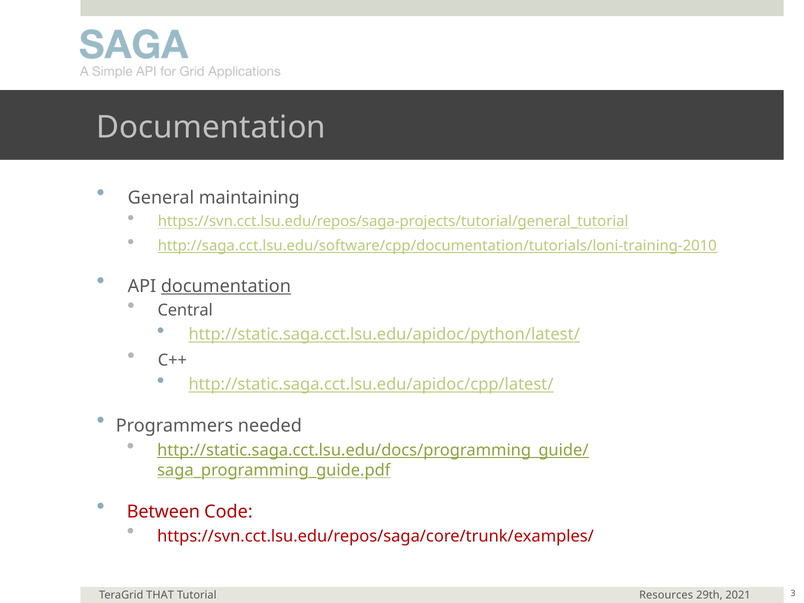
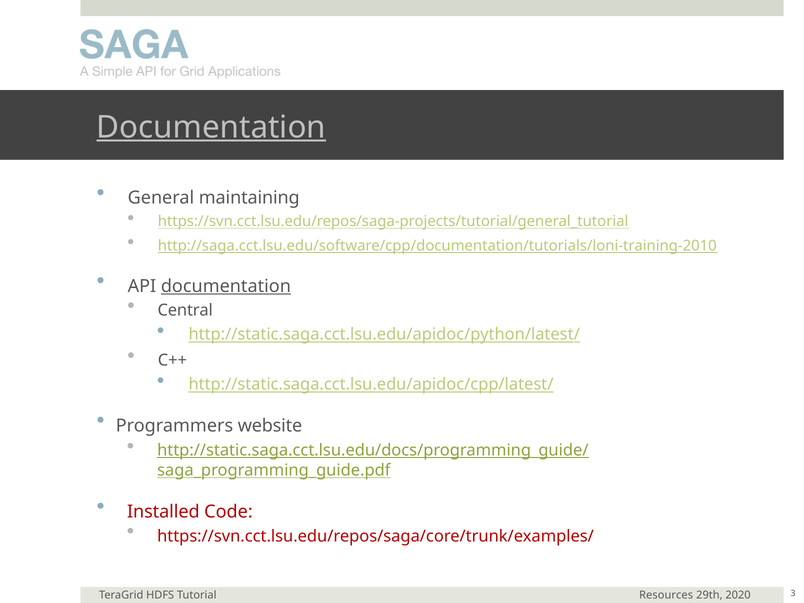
Documentation underline: none -> present (211, 127)
needed: needed -> website (270, 426)
Between: Between -> Installed (163, 512)
THAT: THAT -> HDFS (160, 595)
2021: 2021 -> 2020 (738, 595)
